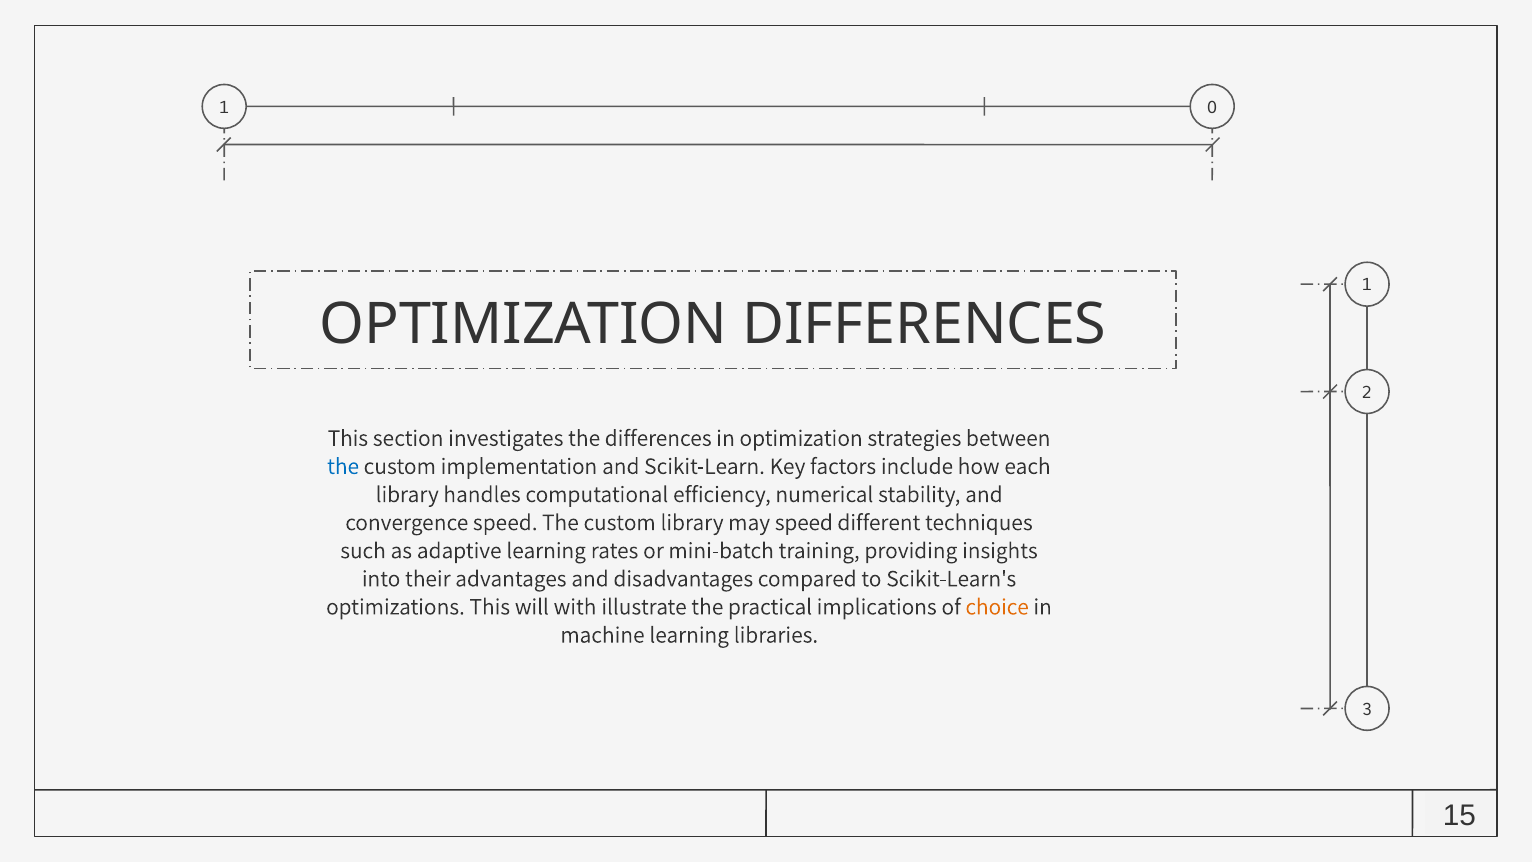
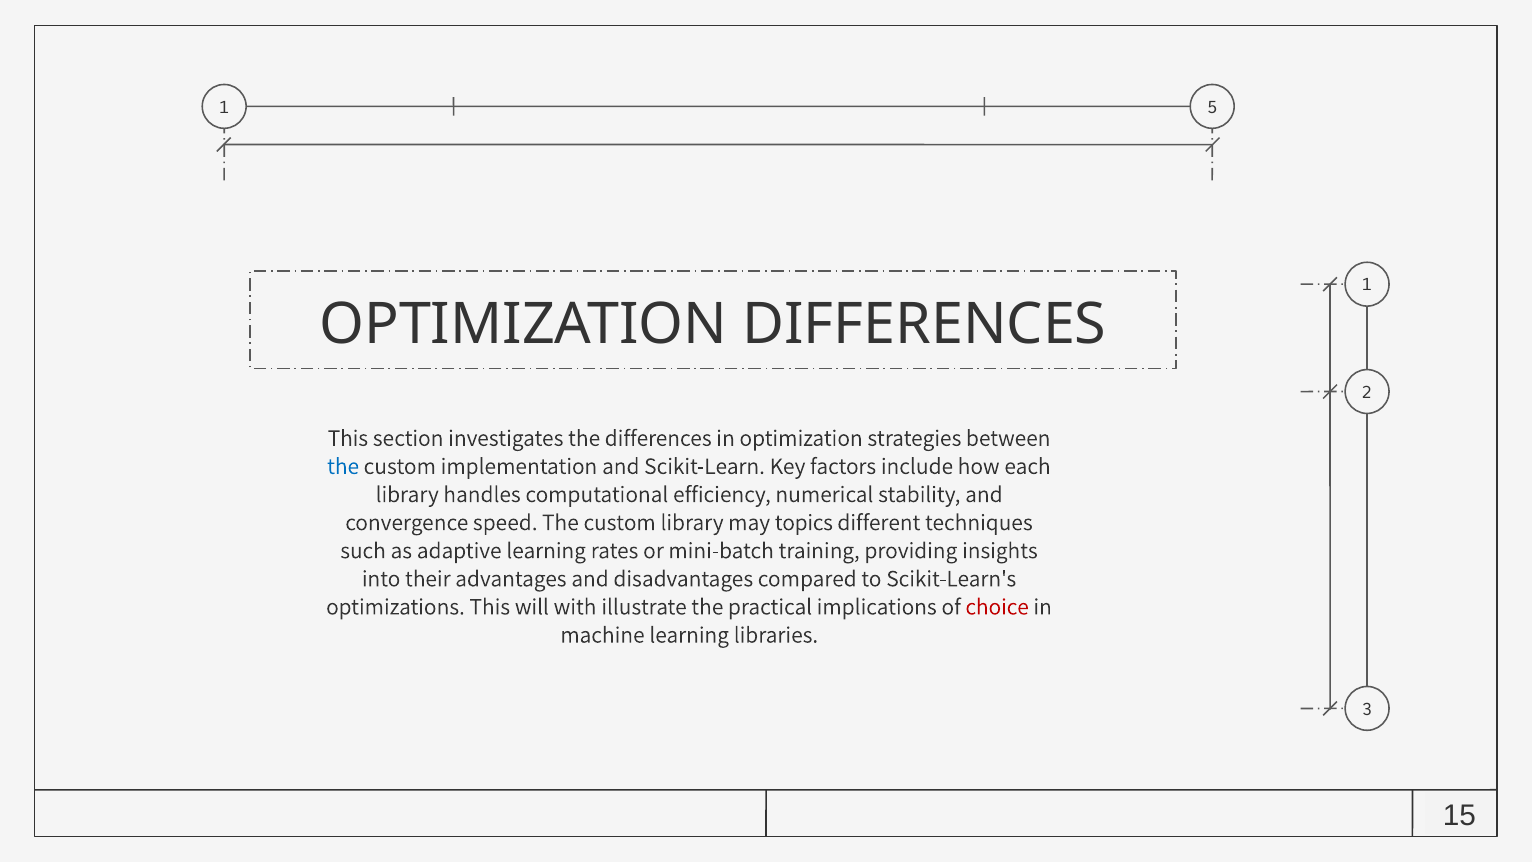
0: 0 -> 5 (1212, 108)
may speed: speed -> topics (804, 522)
choice colour: orange -> red (997, 607)
